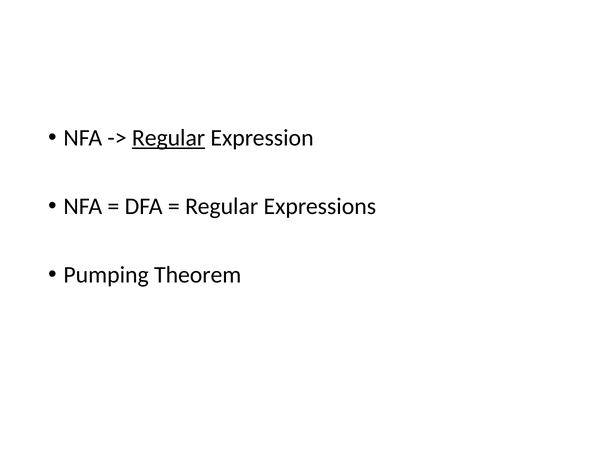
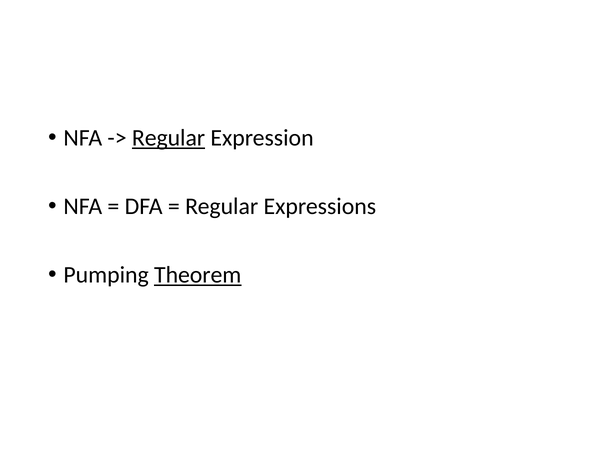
Theorem underline: none -> present (198, 275)
